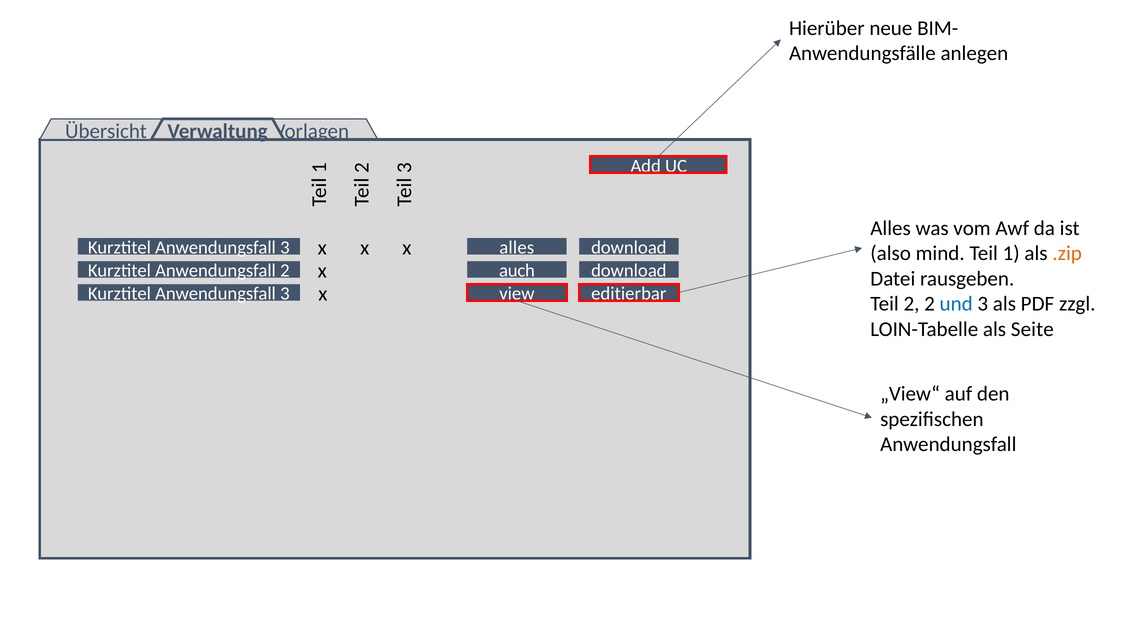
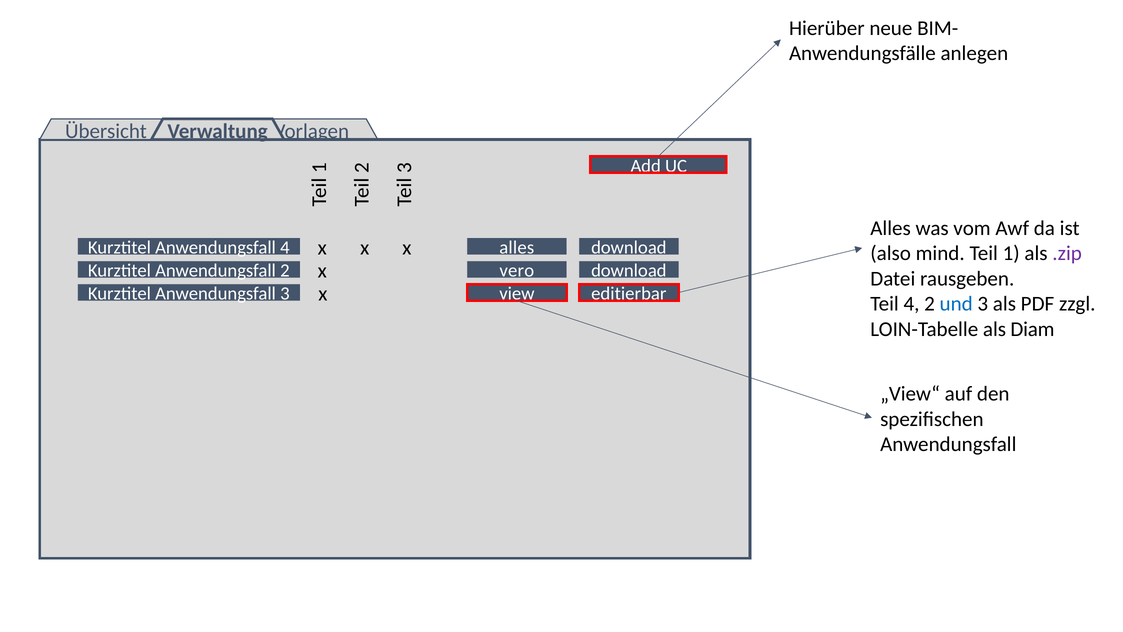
3: 3 -> 4 (285, 248)
.zip colour: orange -> purple (1067, 253)
auch: auch -> vero (517, 271)
Teil 2: 2 -> 4 (912, 304)
Seite: Seite -> Diam (1033, 329)
